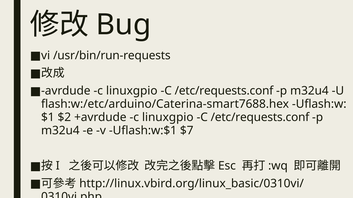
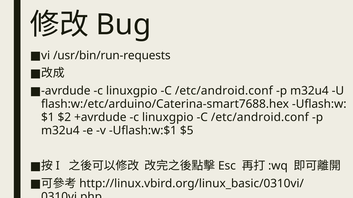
/etc/requests.conf: /etc/requests.conf -> /etc/android.conf (224, 91)
/etc/requests.conf: /etc/requests.conf -> /etc/android.conf (260, 118)
$7: $7 -> $5 (187, 131)
